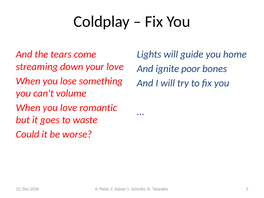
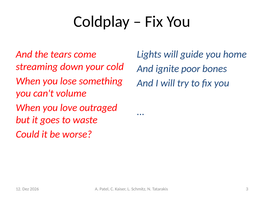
your love: love -> cold (115, 67)
romantic: romantic -> outraged (98, 108)
